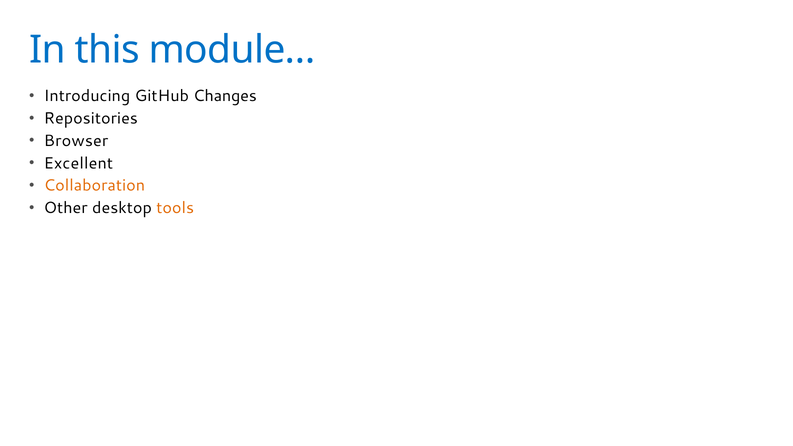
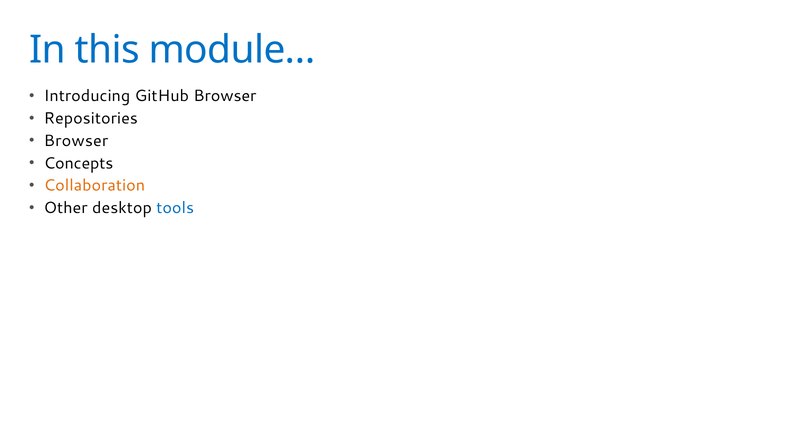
GitHub Changes: Changes -> Browser (225, 96)
Excellent: Excellent -> Concepts (79, 163)
tools colour: orange -> blue (175, 208)
